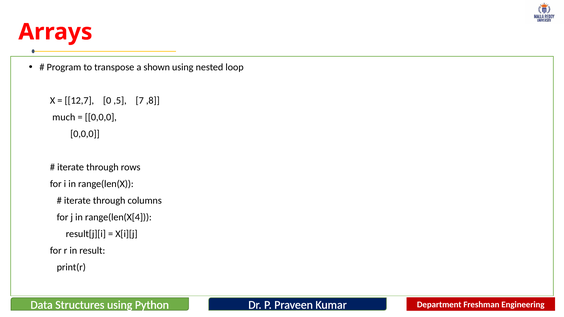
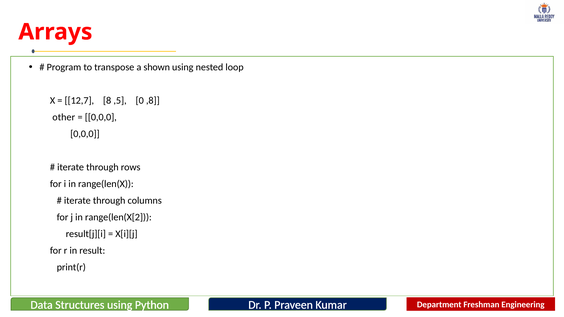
0: 0 -> 8 (107, 101)
7: 7 -> 0 (140, 101)
much: much -> other (64, 117)
range(len(X[4: range(len(X[4 -> range(len(X[2 (118, 217)
